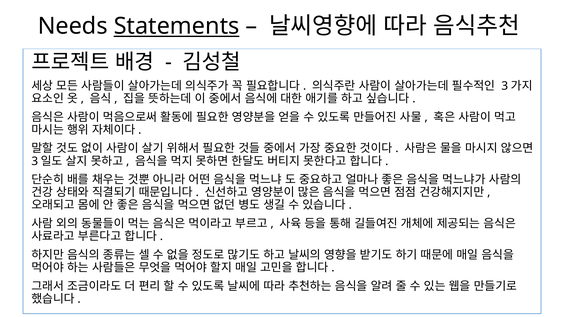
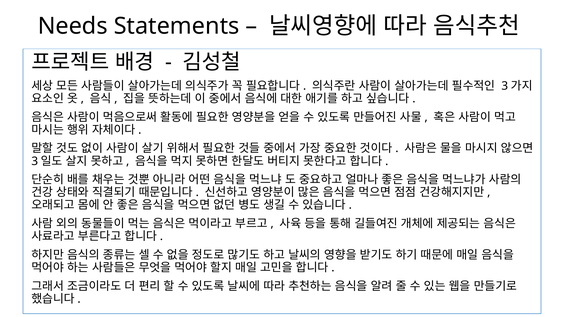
Statements underline: present -> none (177, 26)
